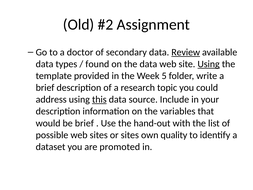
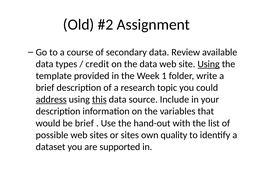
doctor: doctor -> course (80, 52)
Review underline: present -> none (186, 52)
found: found -> credit (97, 64)
5: 5 -> 1 (164, 76)
address underline: none -> present (51, 99)
promoted: promoted -> supported (120, 147)
